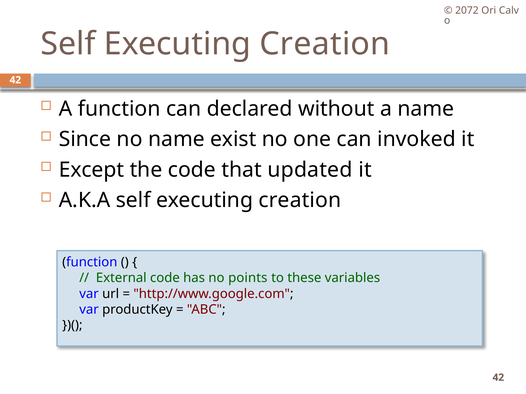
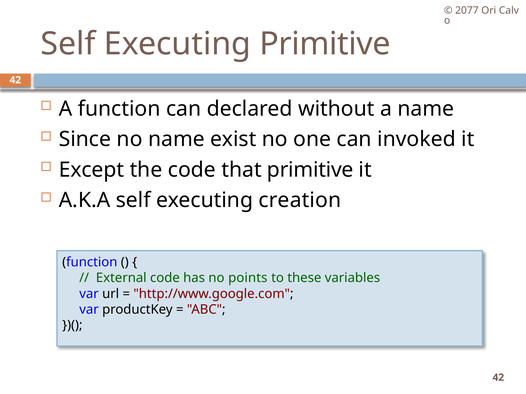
2072: 2072 -> 2077 (467, 10)
Creation: Creation -> Primitive (325, 44)
that updated: updated -> primitive (310, 170)
